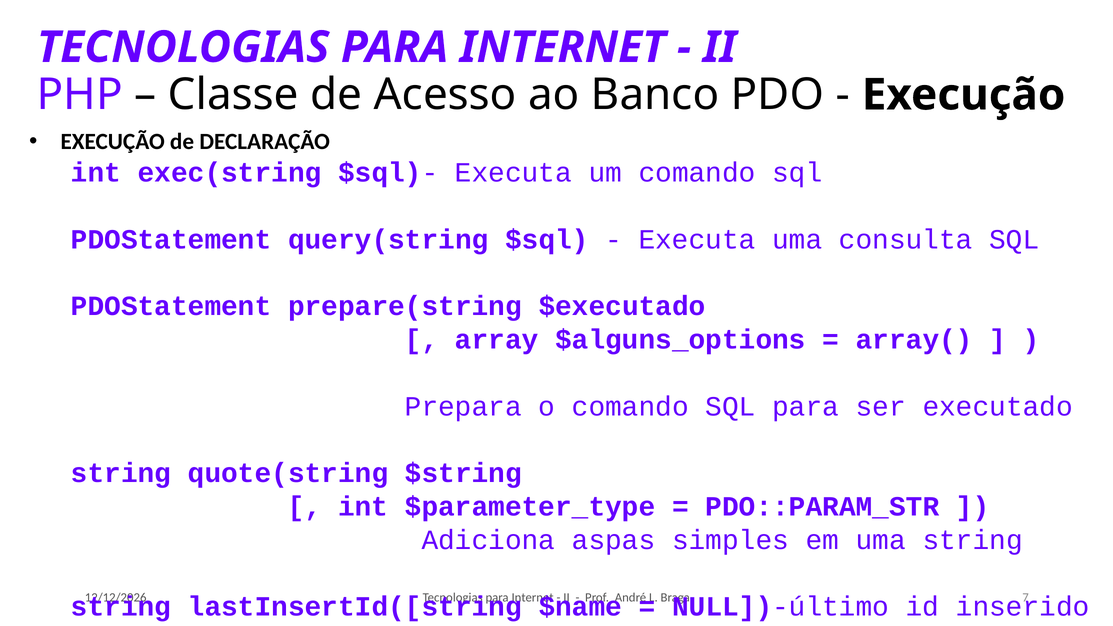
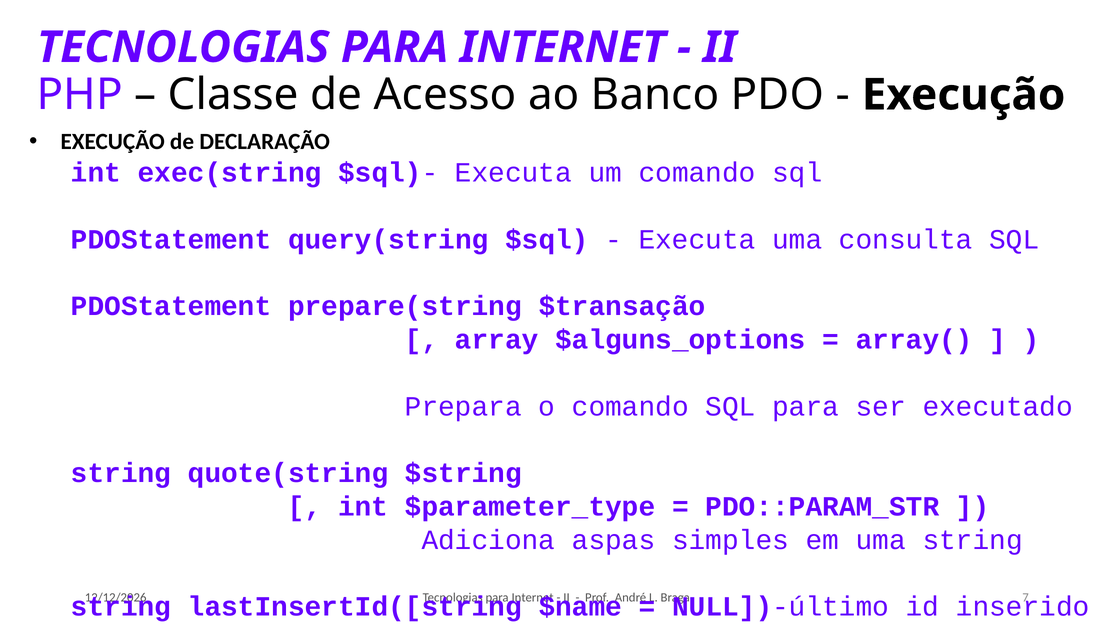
$executado: $executado -> $transação (622, 306)
